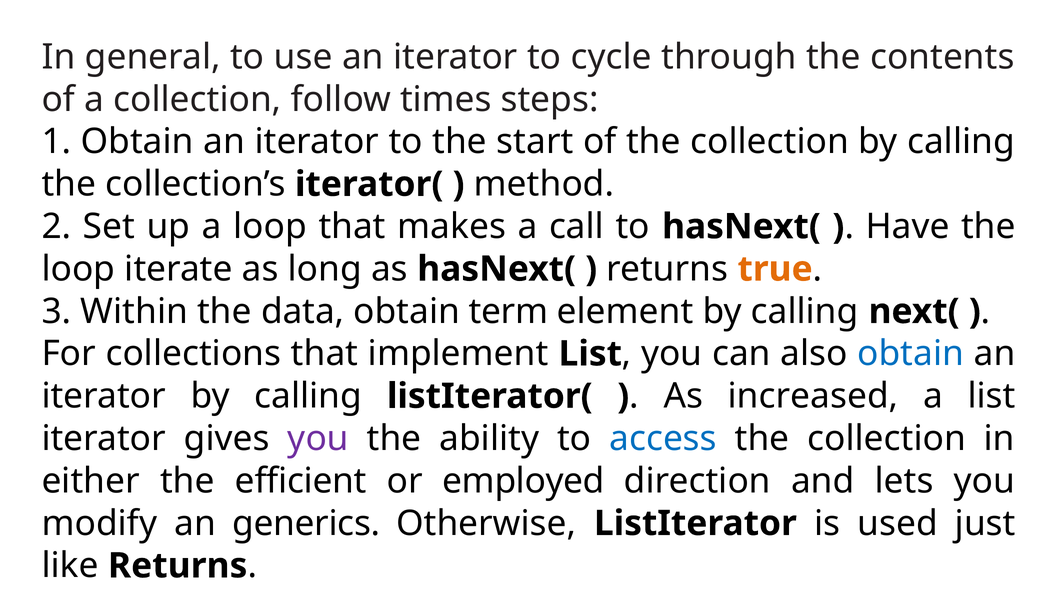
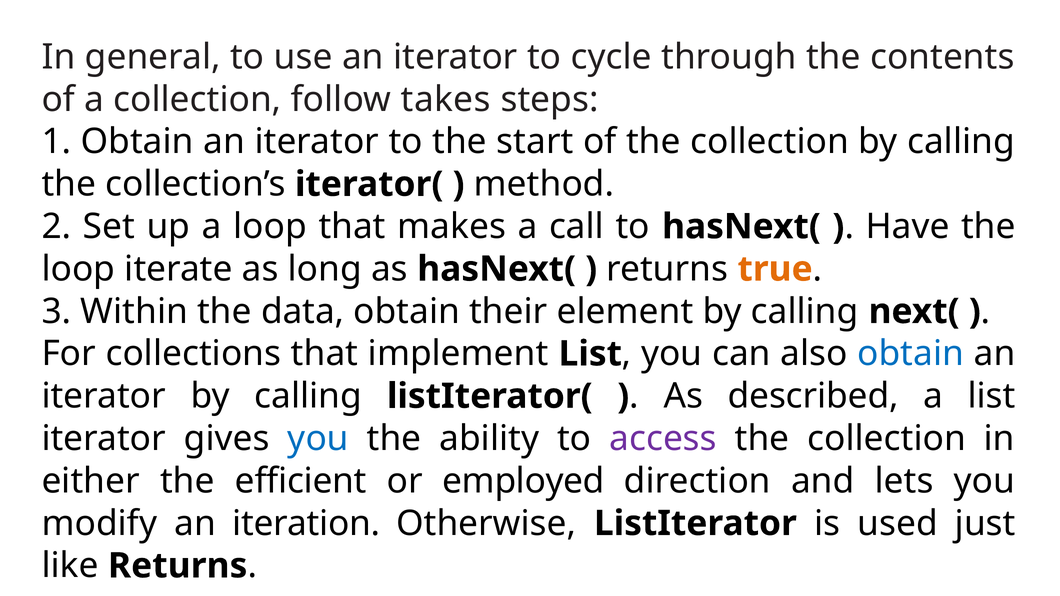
times: times -> takes (446, 99)
term: term -> their (508, 312)
increased: increased -> described (813, 396)
you colour: purple -> blue (318, 439)
access colour: blue -> purple (663, 439)
generics: generics -> iteration (306, 524)
